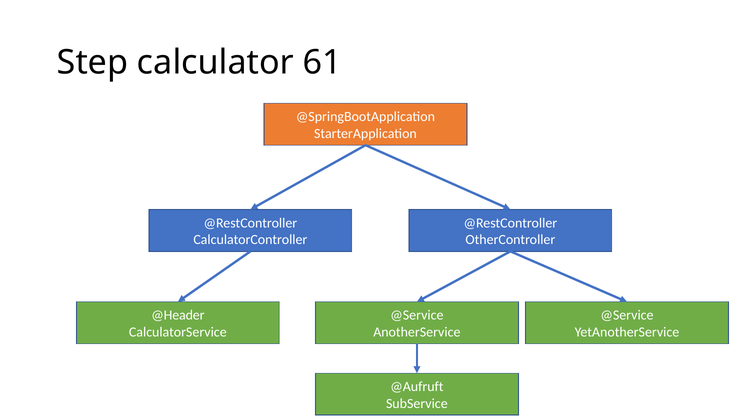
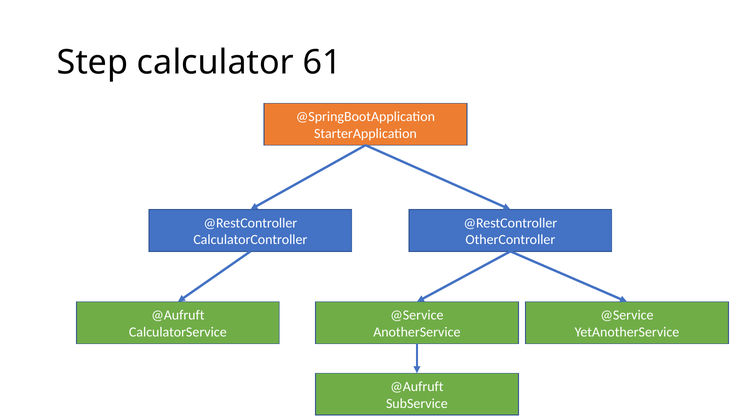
@Header: @Header -> @Aufruft (178, 315)
